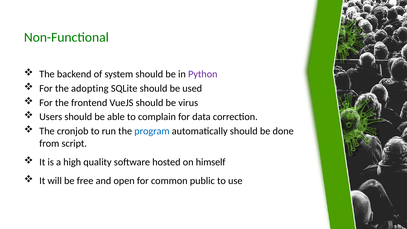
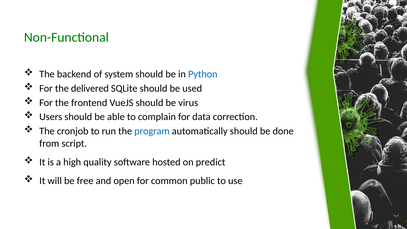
Python colour: purple -> blue (203, 74)
adopting: adopting -> delivered (90, 88)
himself: himself -> predict (211, 162)
